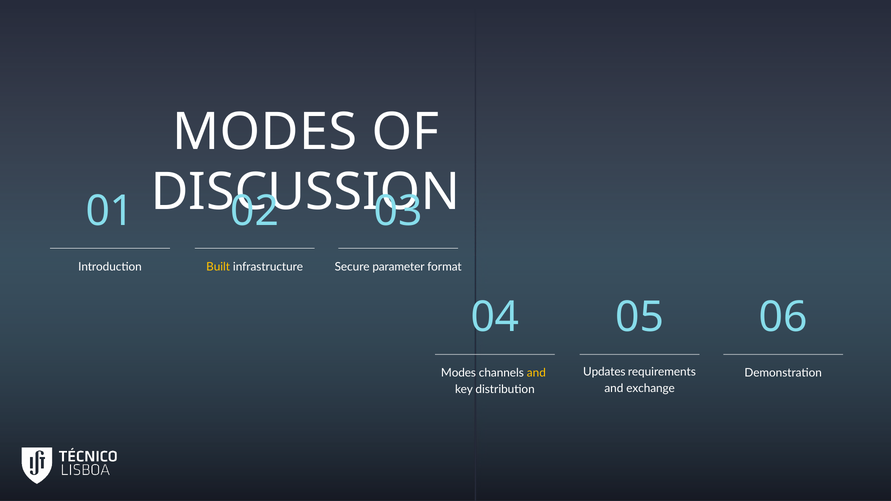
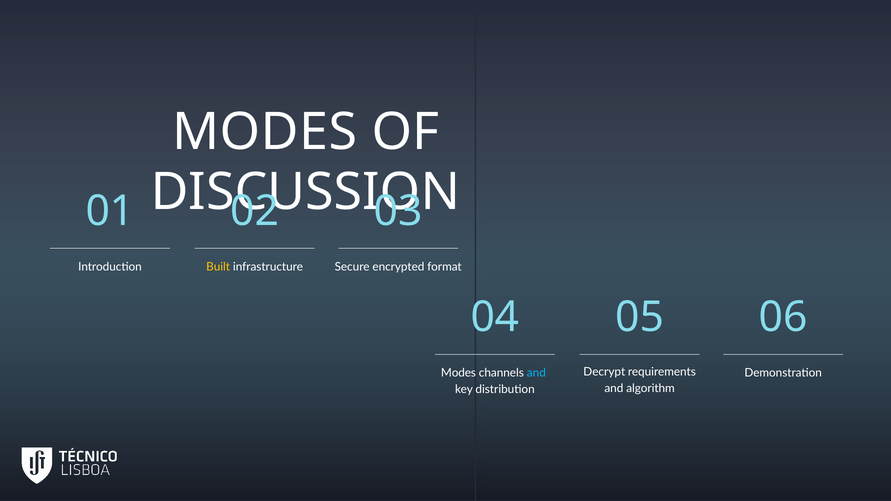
parameter: parameter -> encrypted (398, 267)
Updates: Updates -> Decrypt (604, 372)
and colour: yellow -> light blue (536, 373)
exchange: exchange -> algorithm (651, 388)
